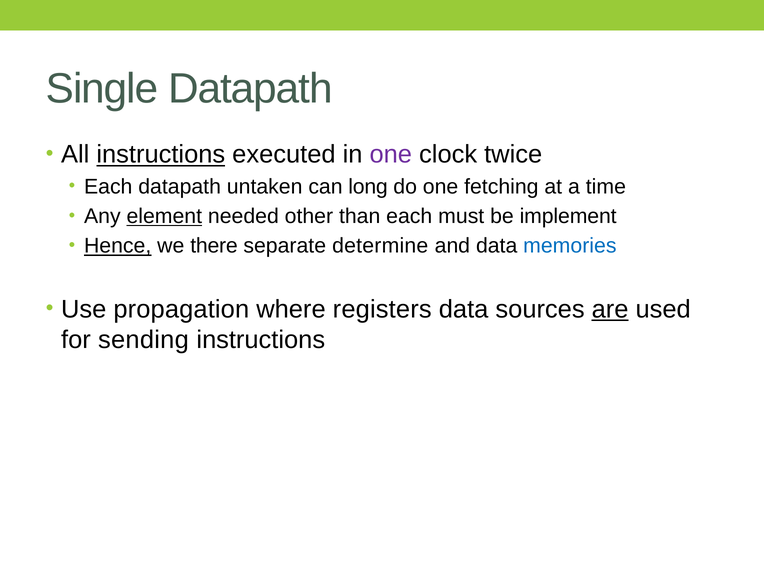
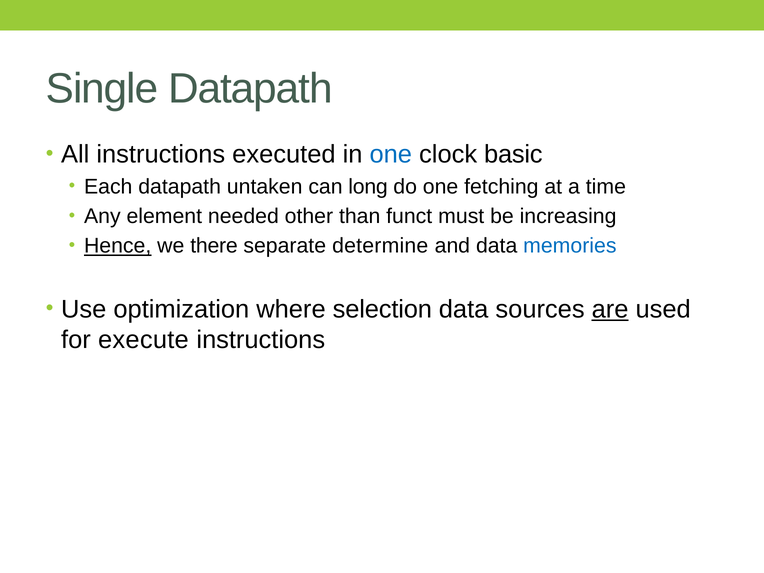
instructions underline: present -> none (161, 155)
one colour: purple -> blue (391, 155)
twice: twice -> basic (513, 155)
element underline: present -> none (164, 216)
than each: each -> funct (409, 216)
implement: implement -> increasing (568, 216)
propagation: propagation -> optimization (181, 309)
registers: registers -> selection (382, 309)
sending: sending -> execute (143, 340)
